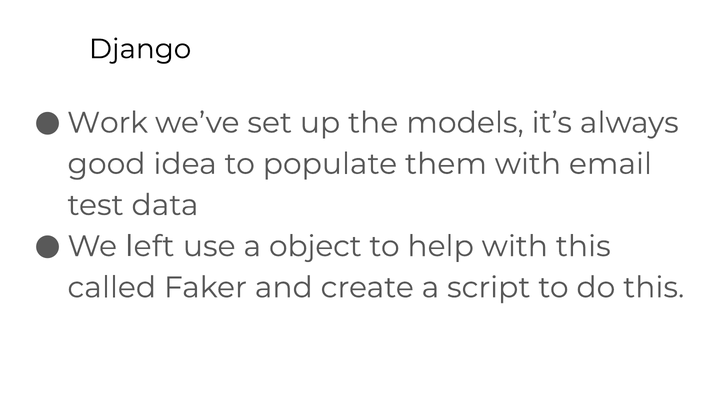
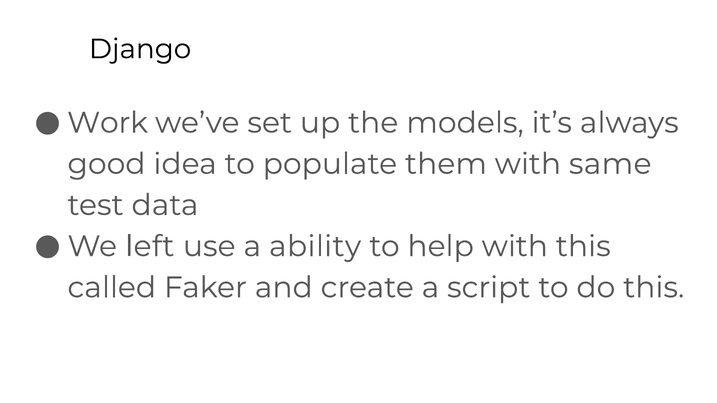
email: email -> same (610, 164)
object: object -> ability (315, 247)
